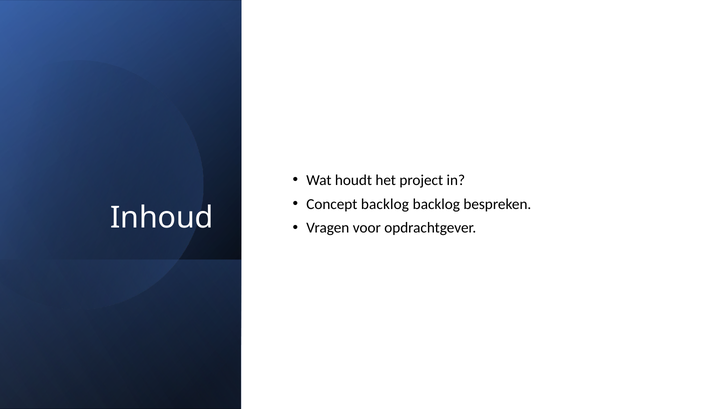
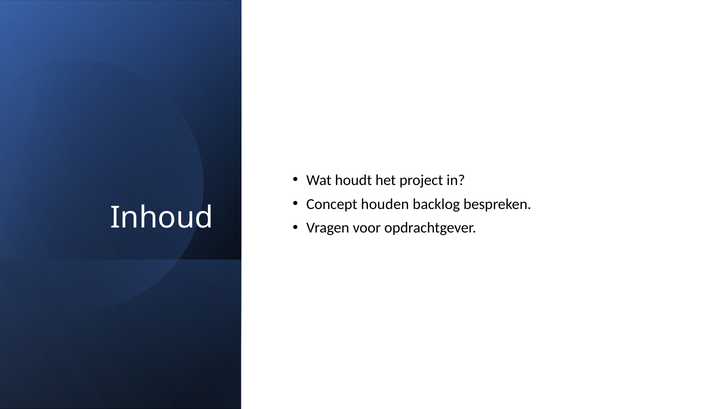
Concept backlog: backlog -> houden (385, 204)
